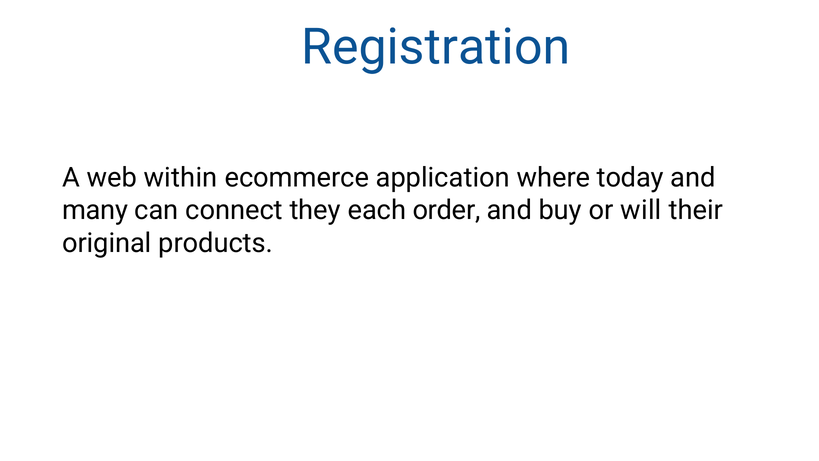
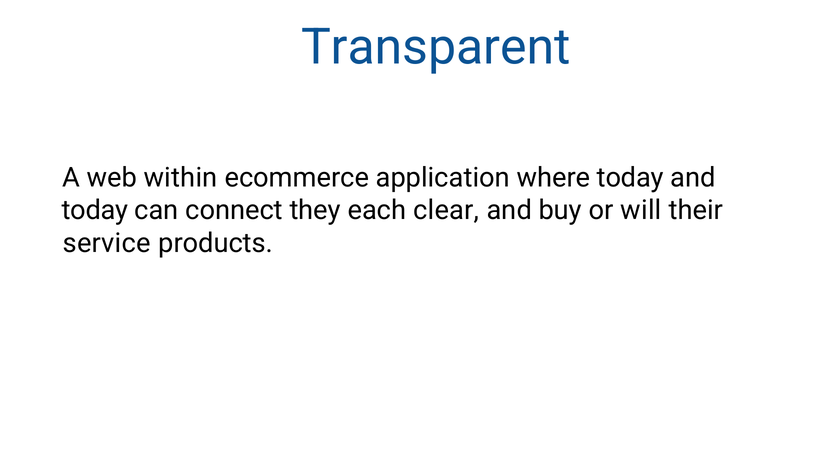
Registration: Registration -> Transparent (436, 47)
many: many -> today (95, 210)
order: order -> clear (446, 210)
original: original -> service (107, 243)
